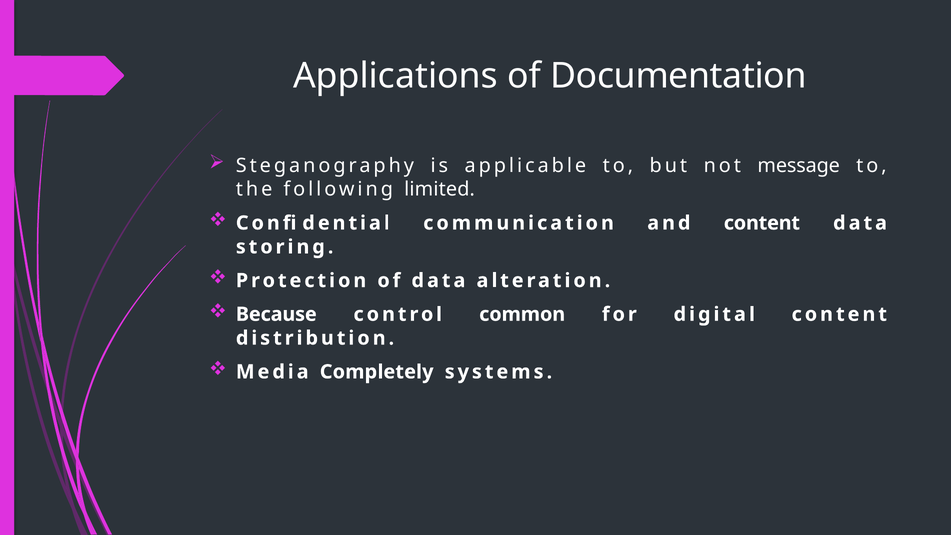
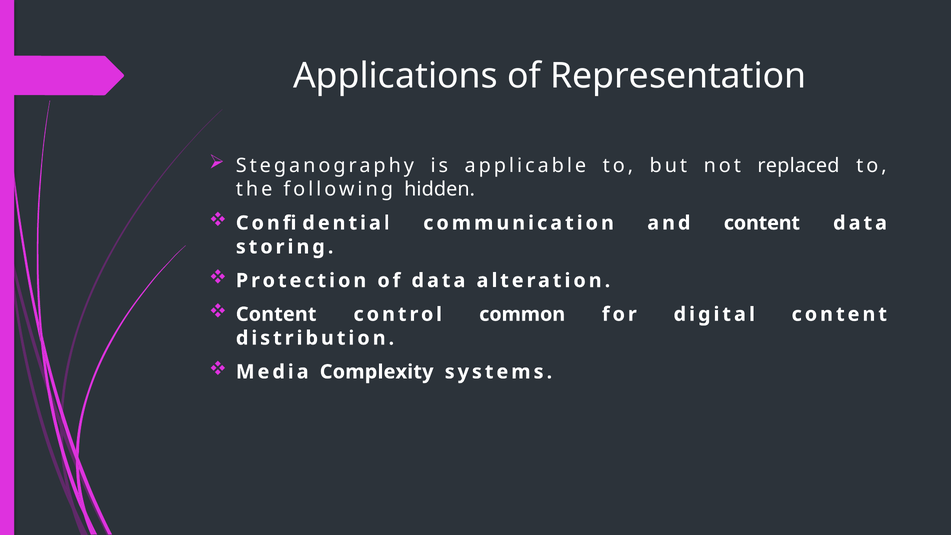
Documentation: Documentation -> Representation (678, 76)
message: message -> replaced (799, 165)
limited: limited -> hidden (440, 189)
Because: Because -> Content (276, 314)
Completely: Completely -> Complexity (377, 372)
